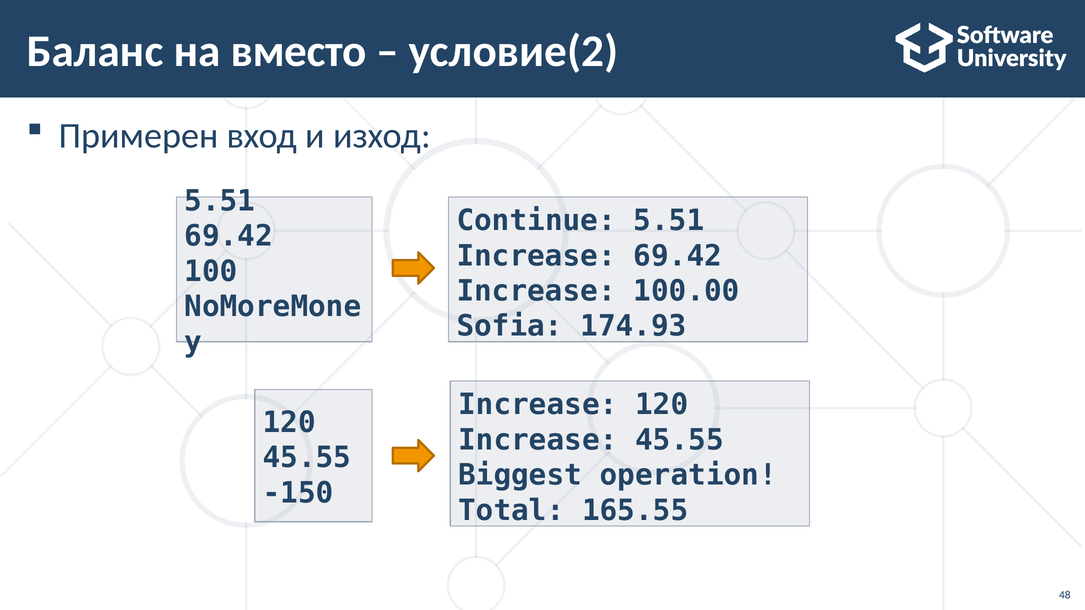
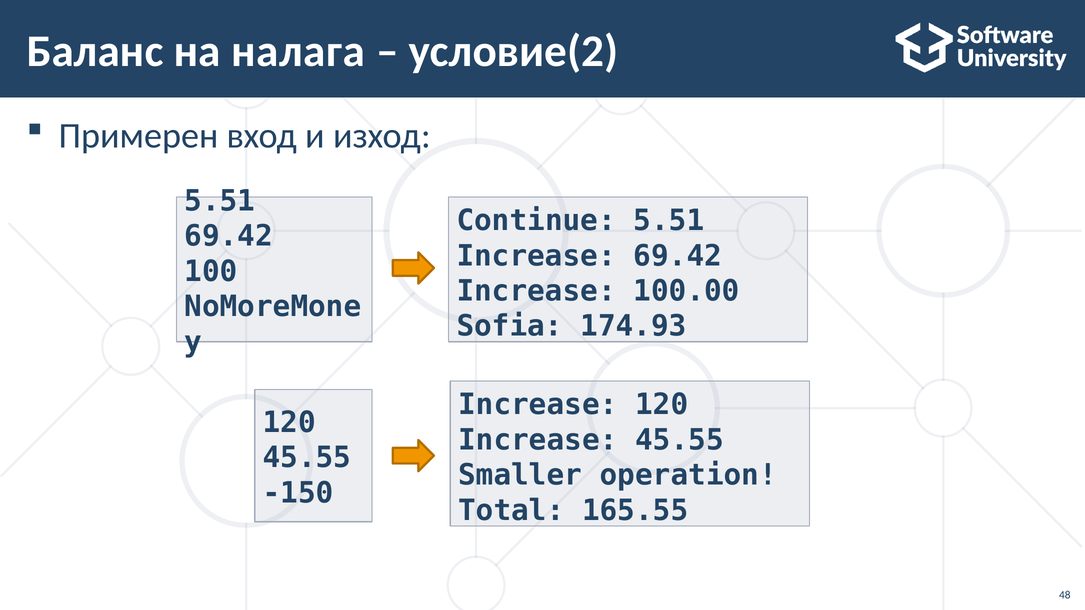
вместо: вместо -> налага (298, 51)
Biggest: Biggest -> Smaller (520, 475)
